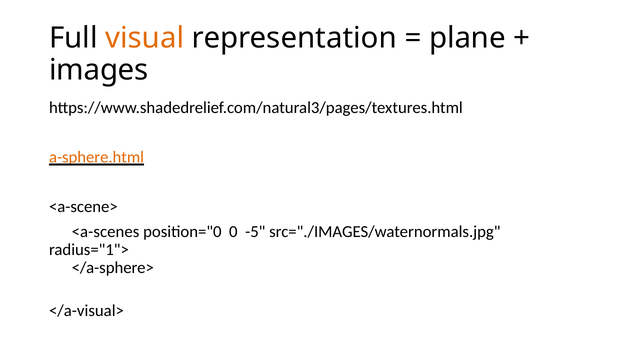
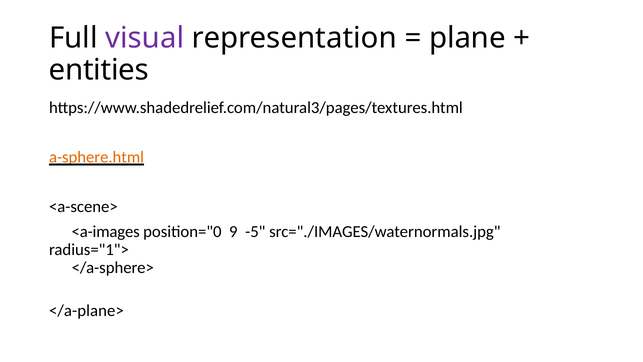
visual colour: orange -> purple (145, 38)
images: images -> entities (99, 70)
<a-scenes: <a-scenes -> <a-images (106, 232)
0: 0 -> 9 (233, 232)
</a-visual>: </a-visual> -> </a-plane> (86, 311)
